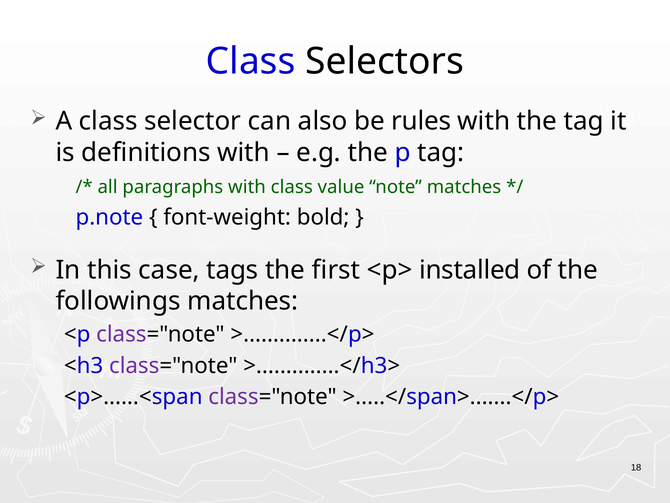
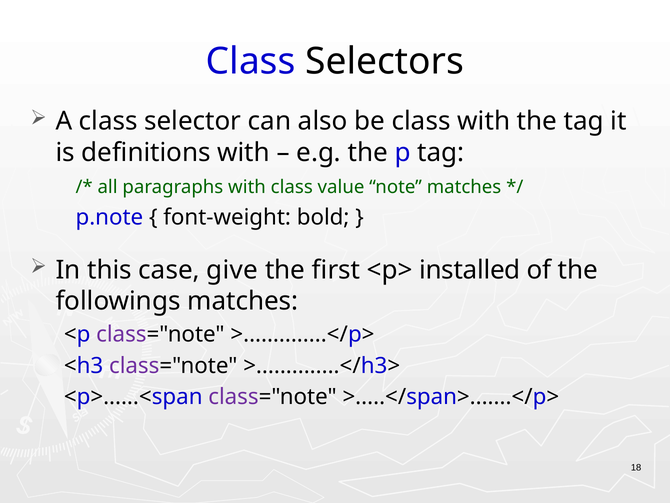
be rules: rules -> class (421, 121)
tags: tags -> give (232, 270)
